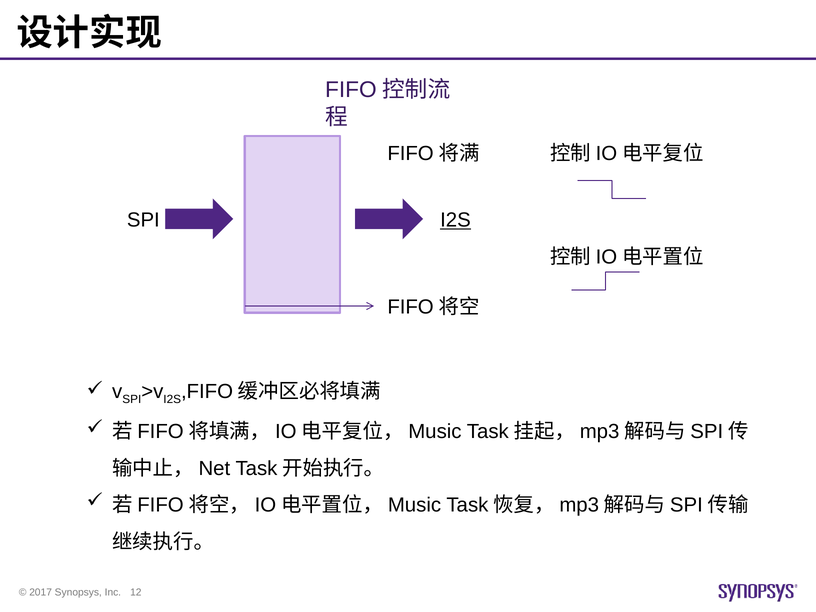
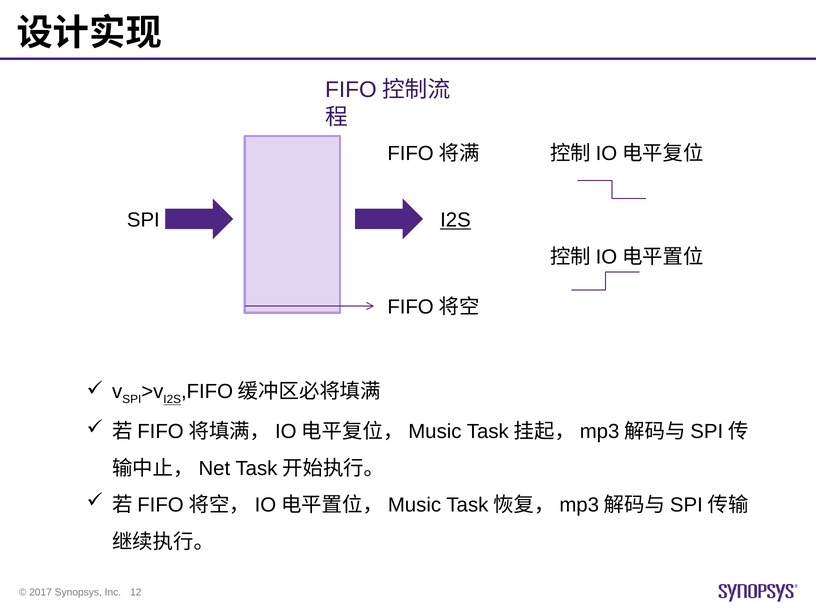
I2S underline: none -> present (172, 400)
